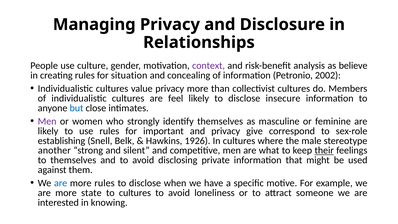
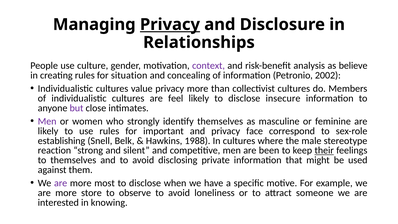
Privacy underline: none -> present (170, 24)
but colour: blue -> purple (77, 108)
give: give -> face (255, 131)
1926: 1926 -> 1988 (198, 141)
another: another -> reaction (54, 150)
what: what -> been (269, 150)
are colour: blue -> purple (61, 183)
more rules: rules -> most (105, 183)
state: state -> store (91, 193)
to cultures: cultures -> observe (135, 193)
